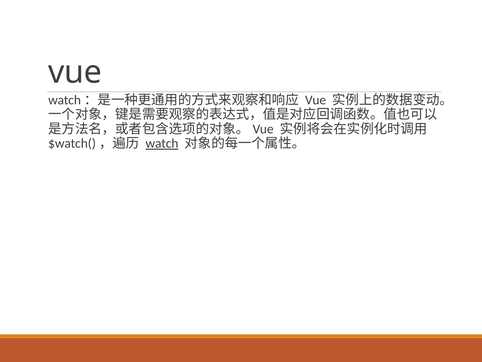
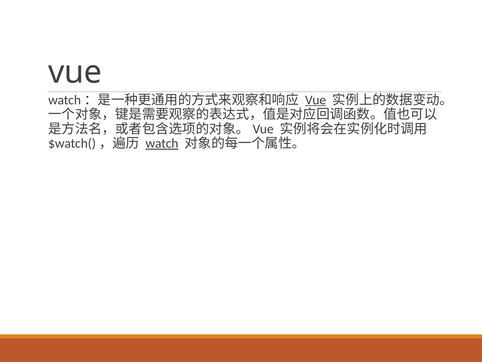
Vue underline: none -> present (316, 100)
